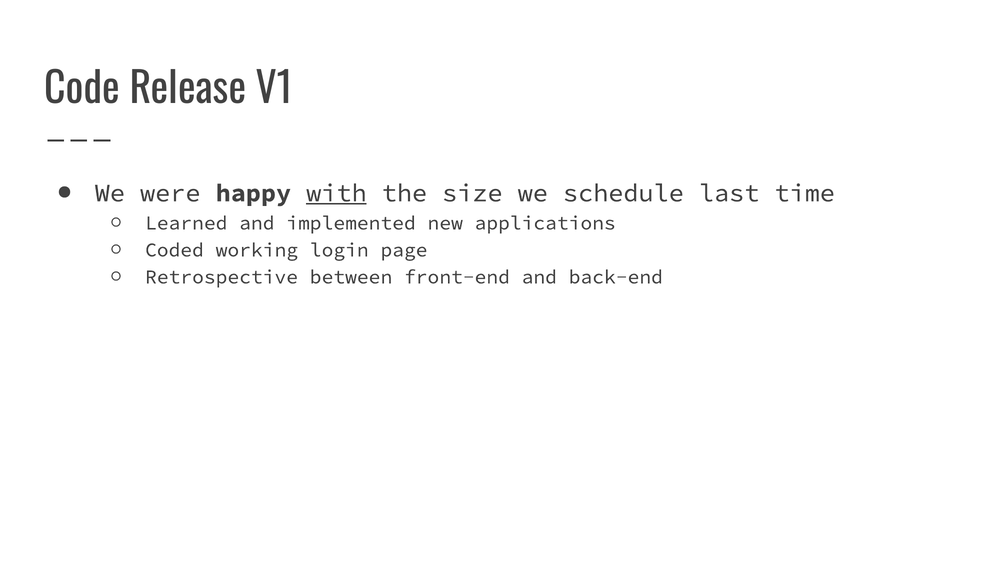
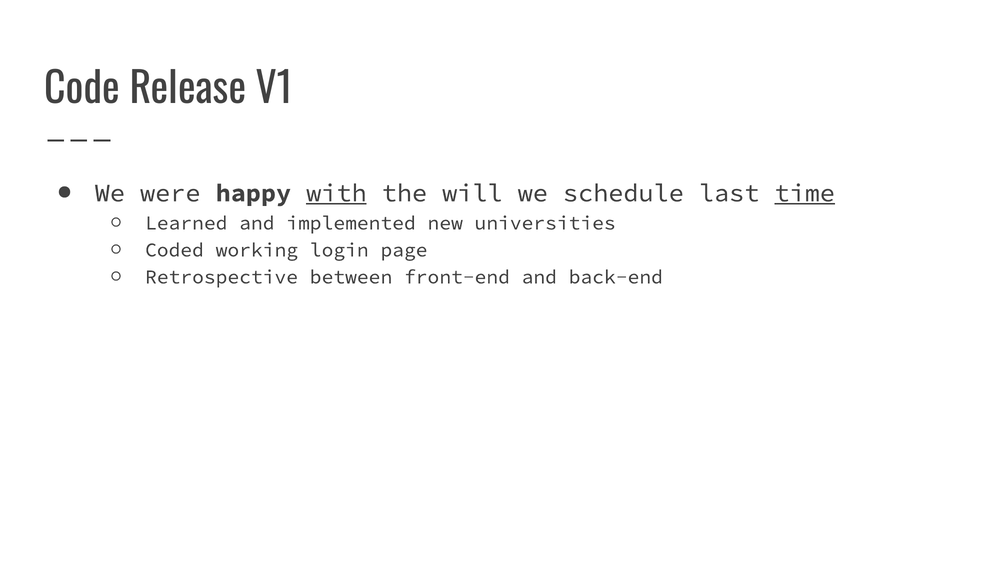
size: size -> will (472, 193)
time underline: none -> present (805, 193)
applications: applications -> universities (545, 223)
